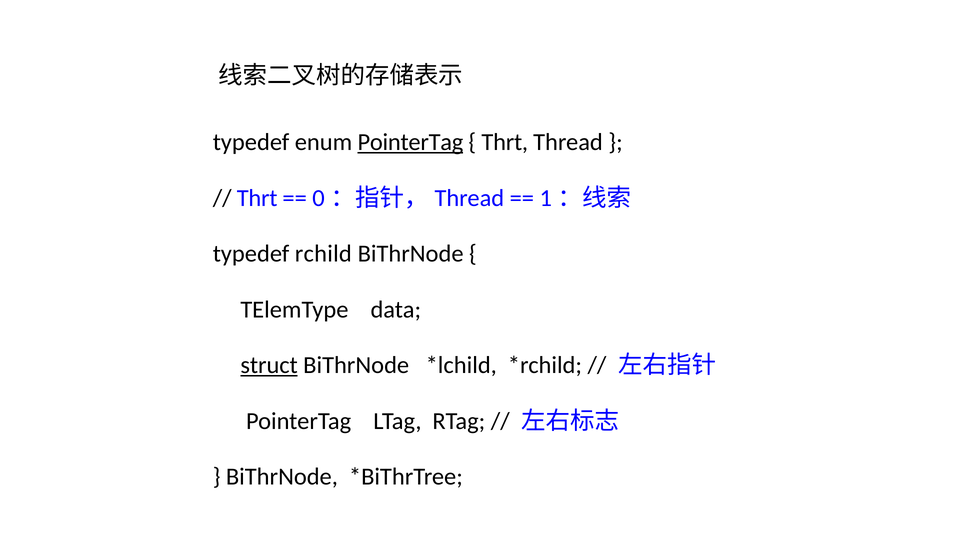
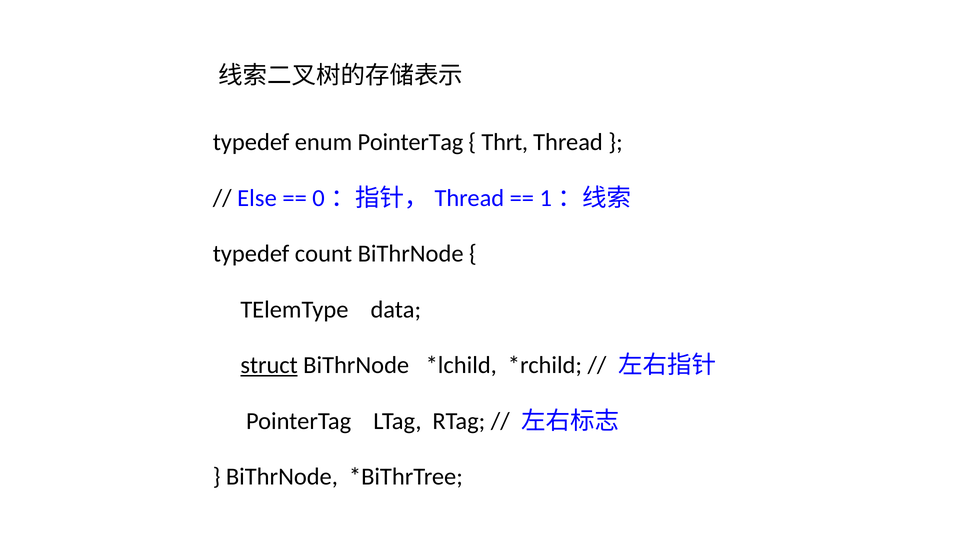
PointerTag underline: present -> none (410, 143)
Thrt: Thrt -> Else (257, 198)
rchild: rchild -> count (323, 254)
